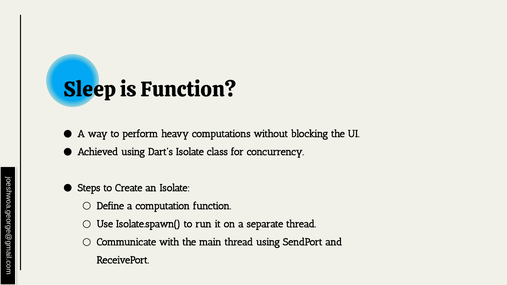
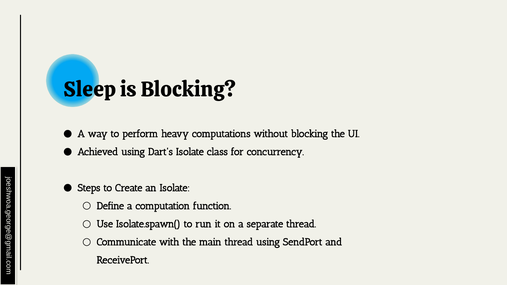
is Function: Function -> Blocking (188, 90)
